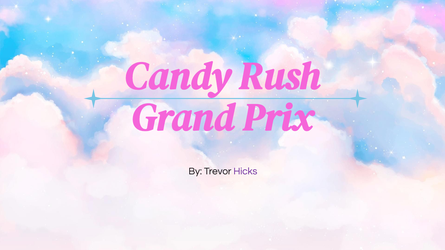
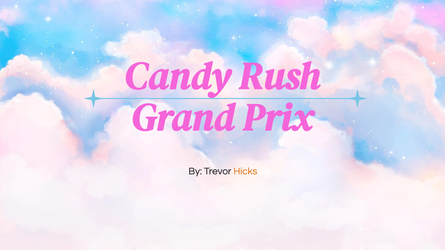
Hicks colour: purple -> orange (245, 171)
